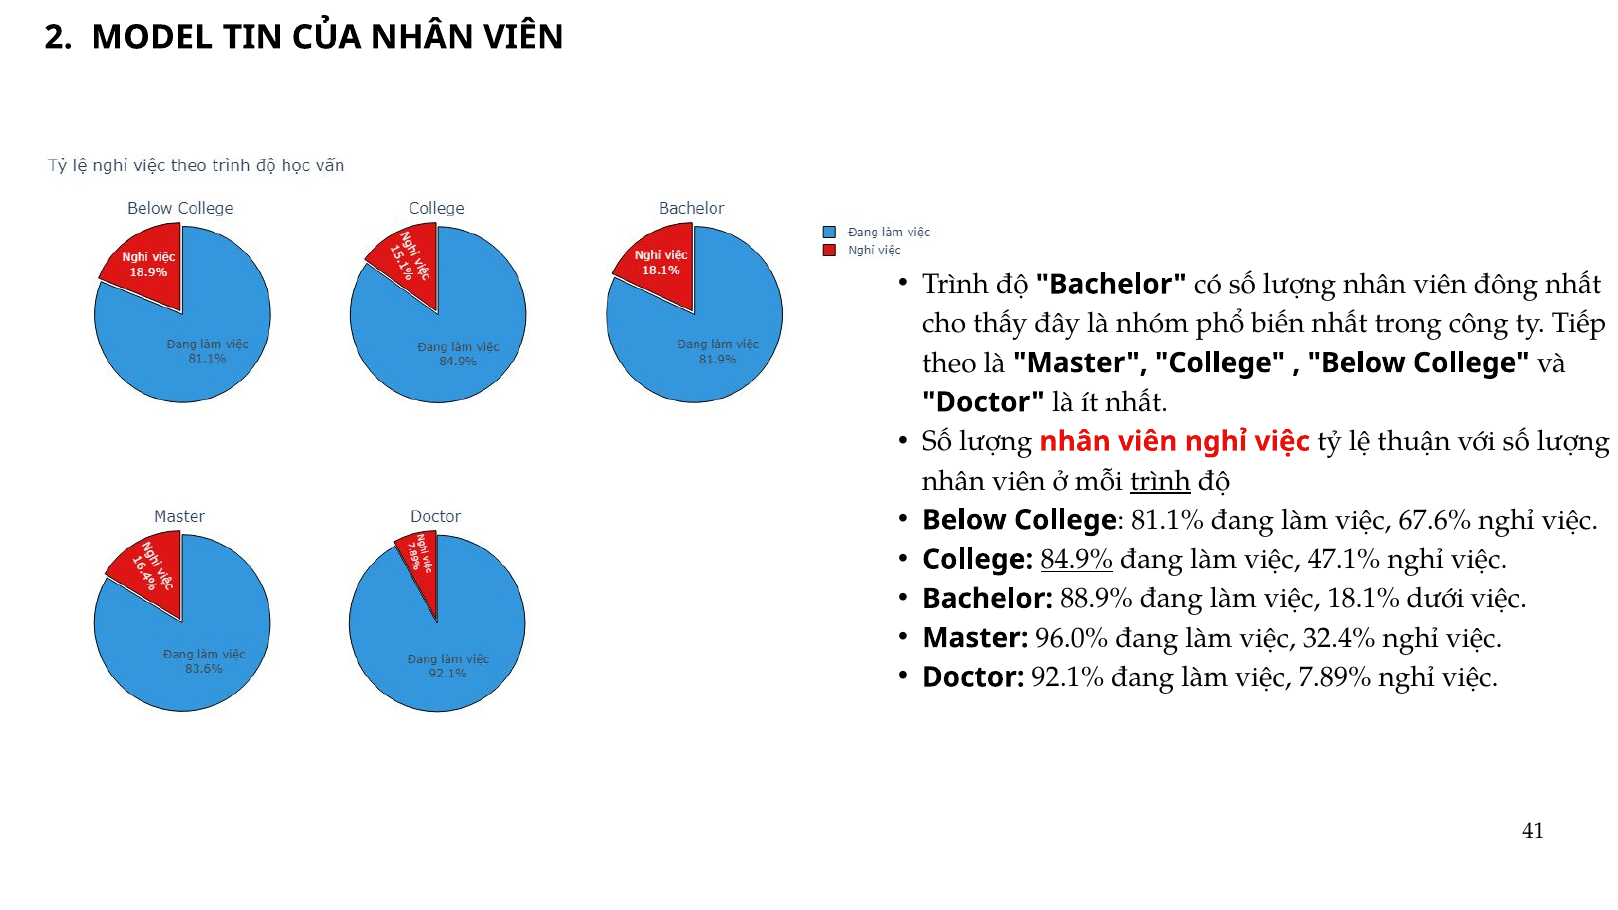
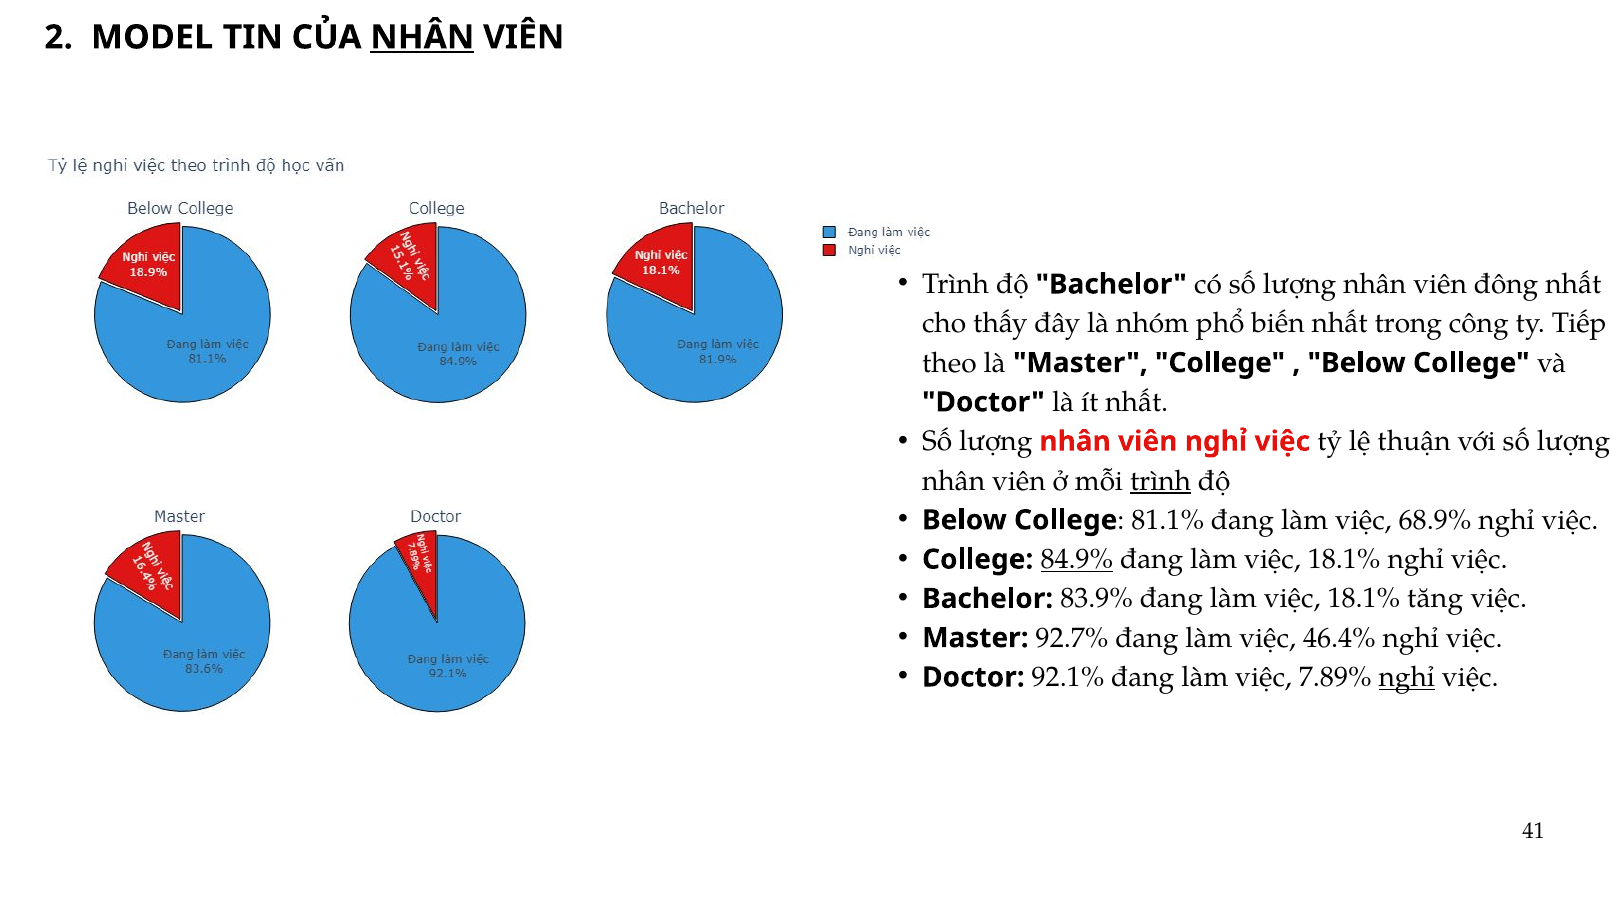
NHÂN underline: none -> present (422, 37)
67.6%: 67.6% -> 68.9% (1435, 520)
47.1%: 47.1% -> 18.1% (1344, 559)
88.9%: 88.9% -> 83.9% (1097, 599)
dưới: dưới -> tăng (1435, 599)
96.0%: 96.0% -> 92.7% (1072, 638)
32.4%: 32.4% -> 46.4% (1339, 638)
nghỉ underline: none -> present (1407, 677)
